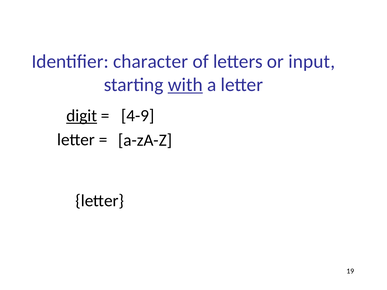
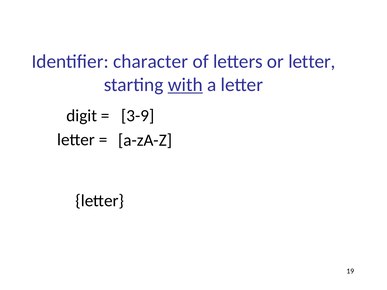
or input: input -> letter (312, 62)
digit underline: present -> none (82, 116)
4-9: 4-9 -> 3-9 (138, 116)
